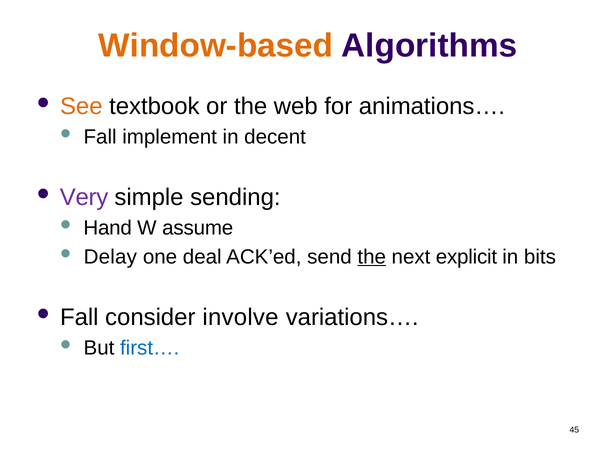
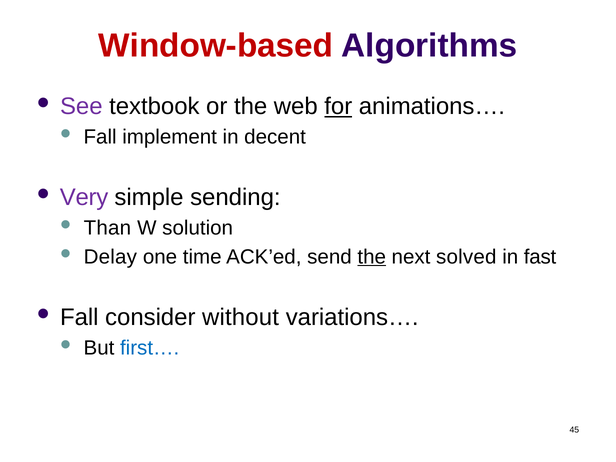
Window-based colour: orange -> red (216, 46)
See colour: orange -> purple (81, 106)
for underline: none -> present (338, 106)
Hand: Hand -> Than (107, 228)
assume: assume -> solution (198, 228)
deal: deal -> time (202, 257)
explicit: explicit -> solved (466, 257)
bits: bits -> fast (540, 257)
involve: involve -> without (241, 317)
